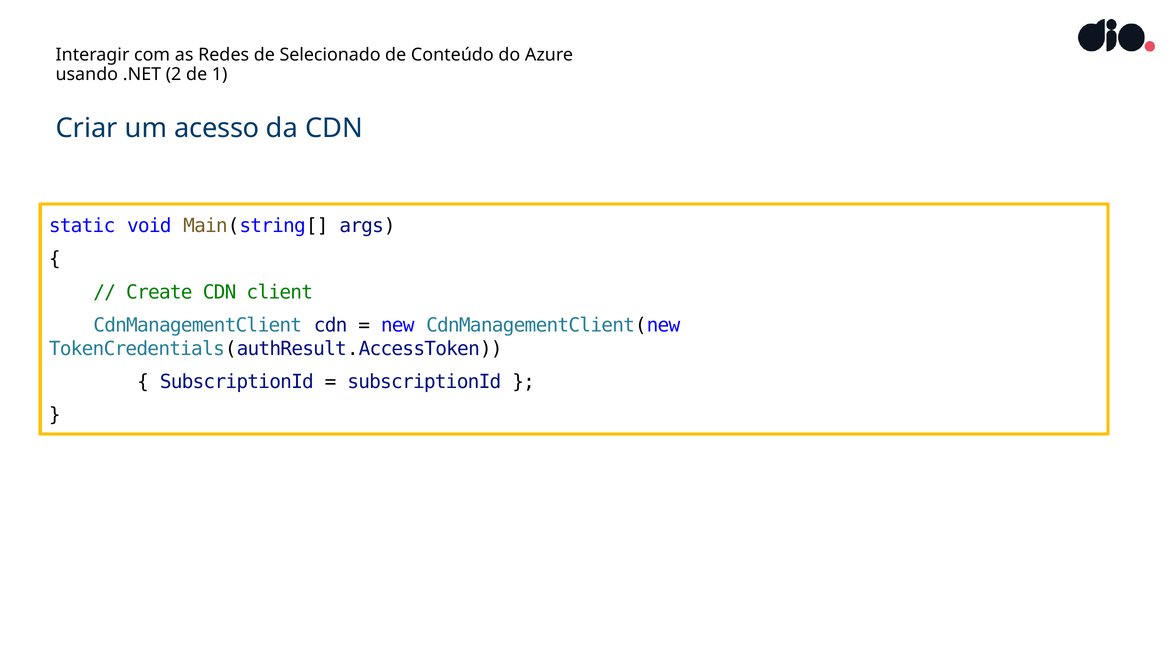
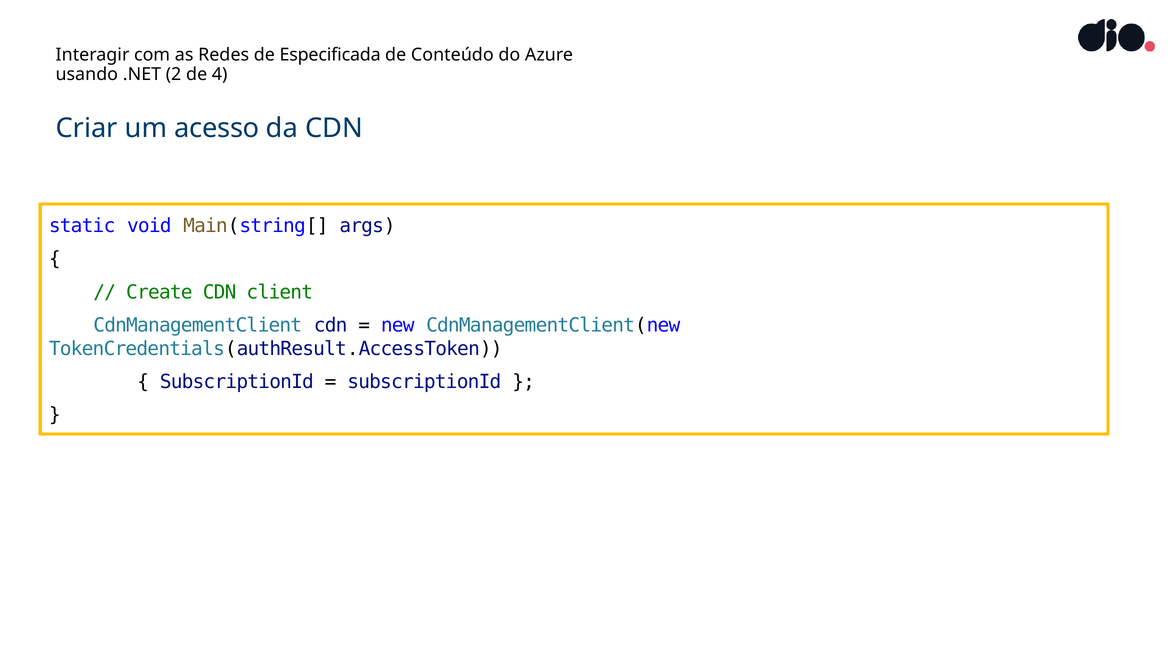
Selecionado: Selecionado -> Especificada (330, 55)
1: 1 -> 4 (220, 74)
